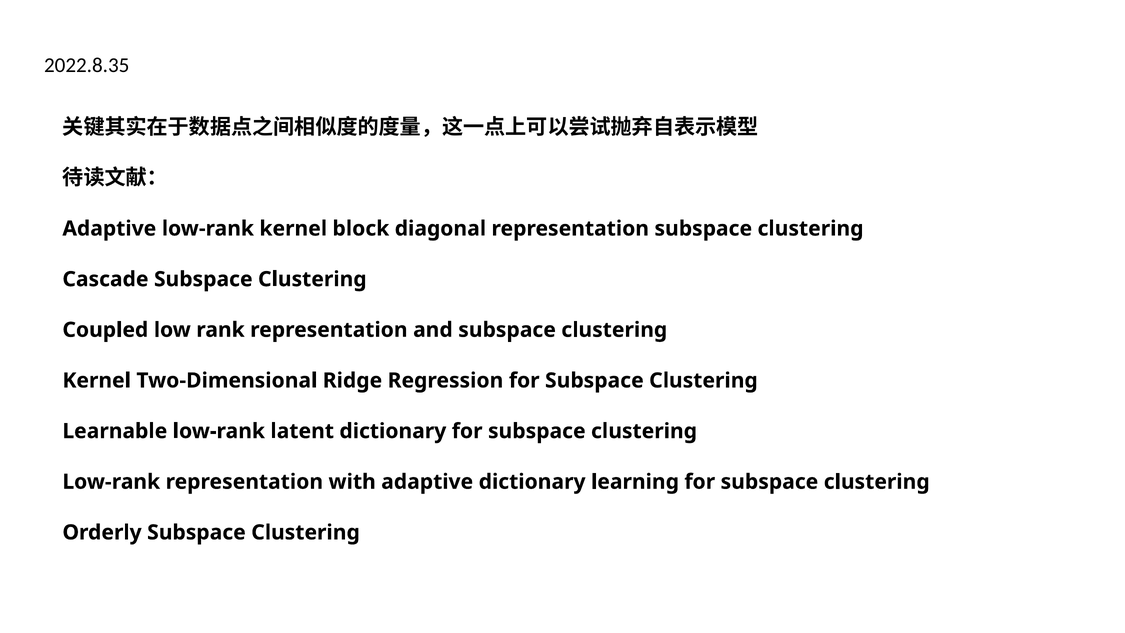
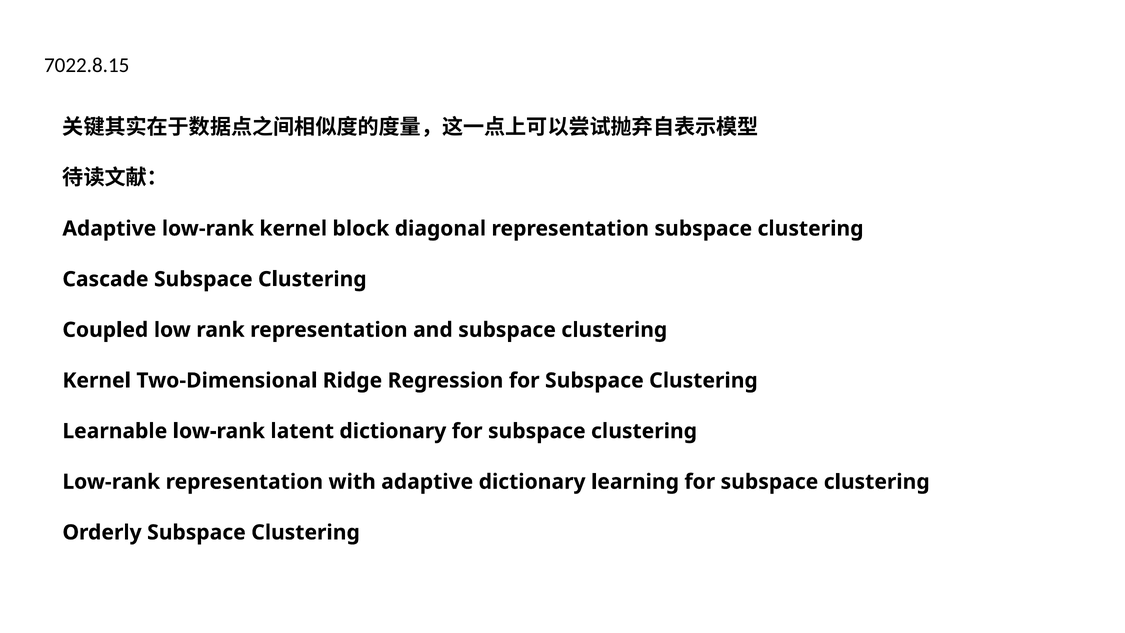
2022.8.35: 2022.8.35 -> 7022.8.15 (87, 65)
